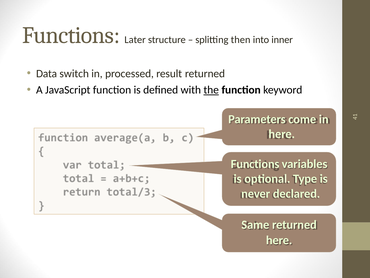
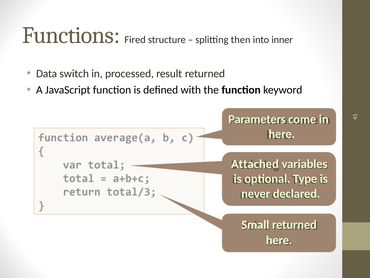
Later: Later -> Fired (135, 40)
the underline: present -> none (211, 90)
Functions: Functions -> Attached (255, 164)
Same: Same -> Small (255, 225)
